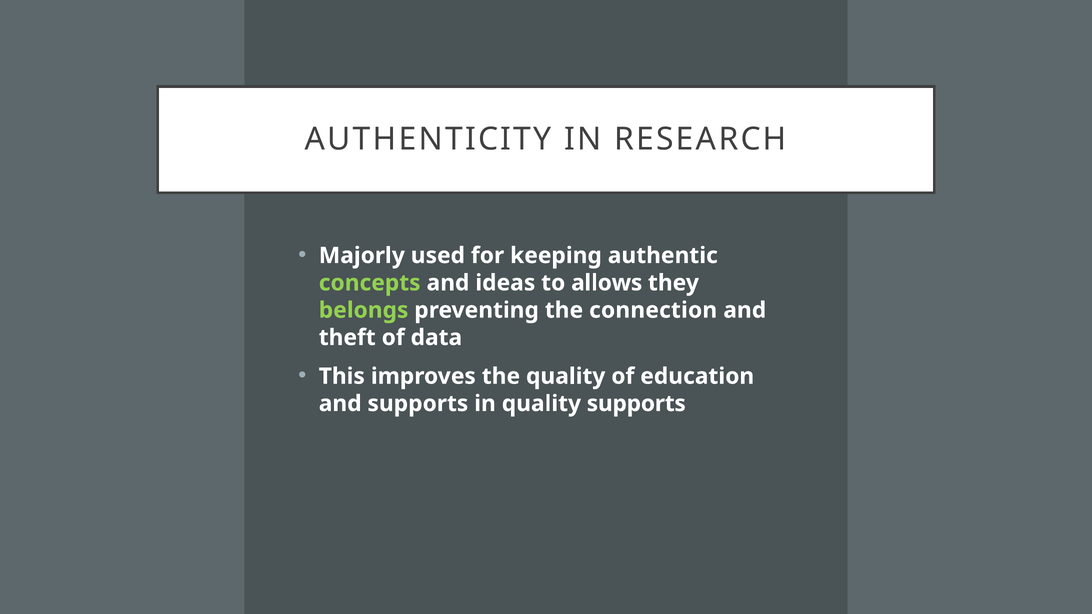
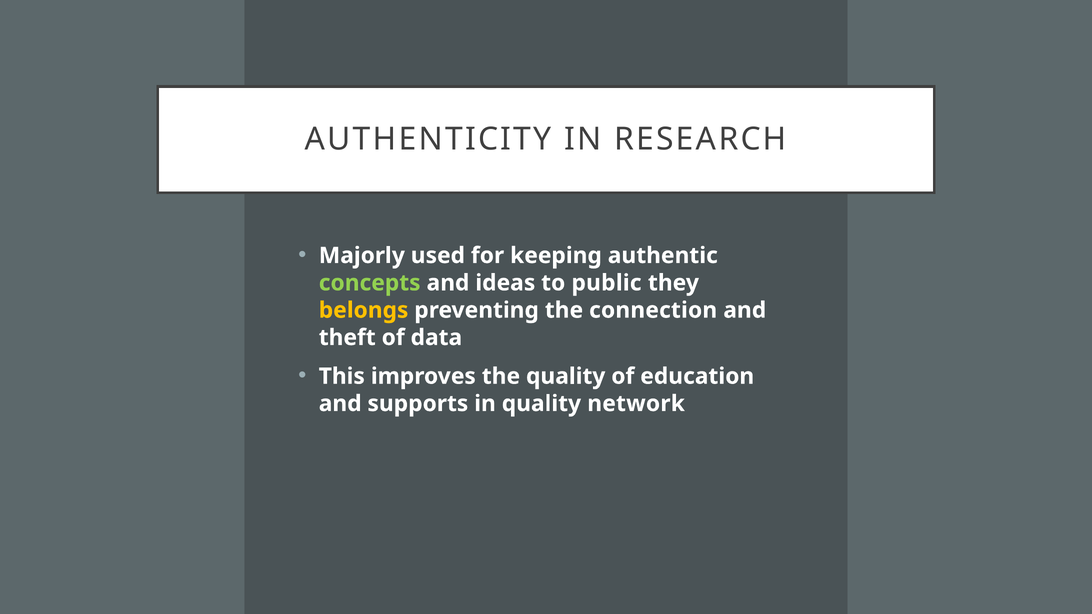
allows: allows -> public (607, 283)
belongs colour: light green -> yellow (364, 310)
quality supports: supports -> network (636, 404)
